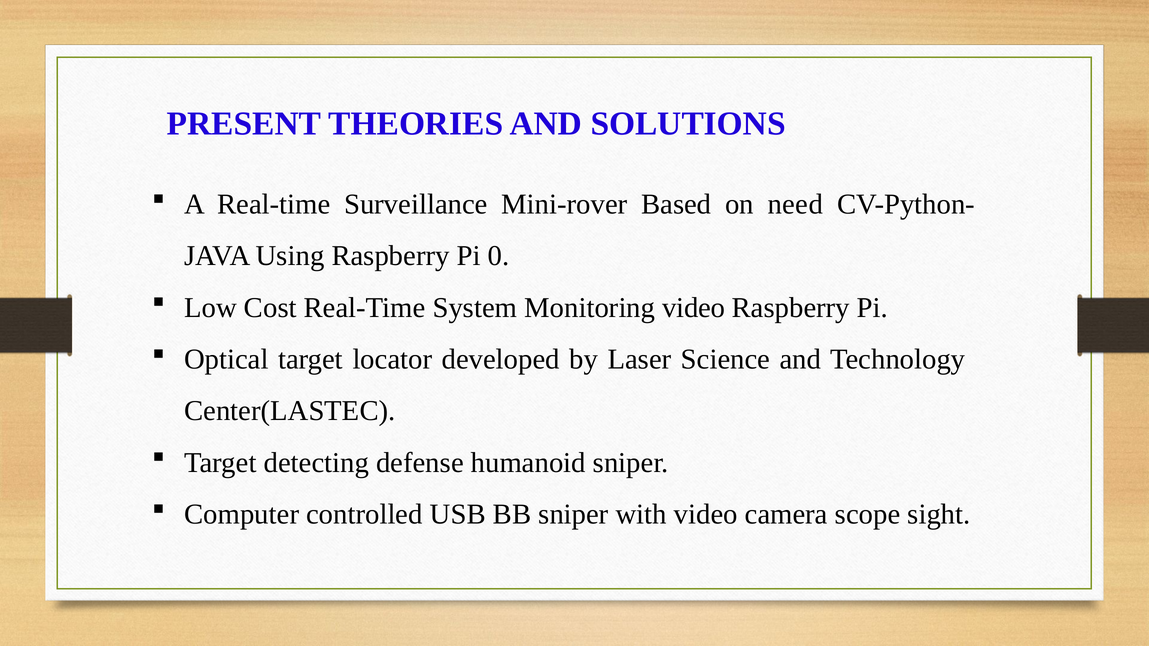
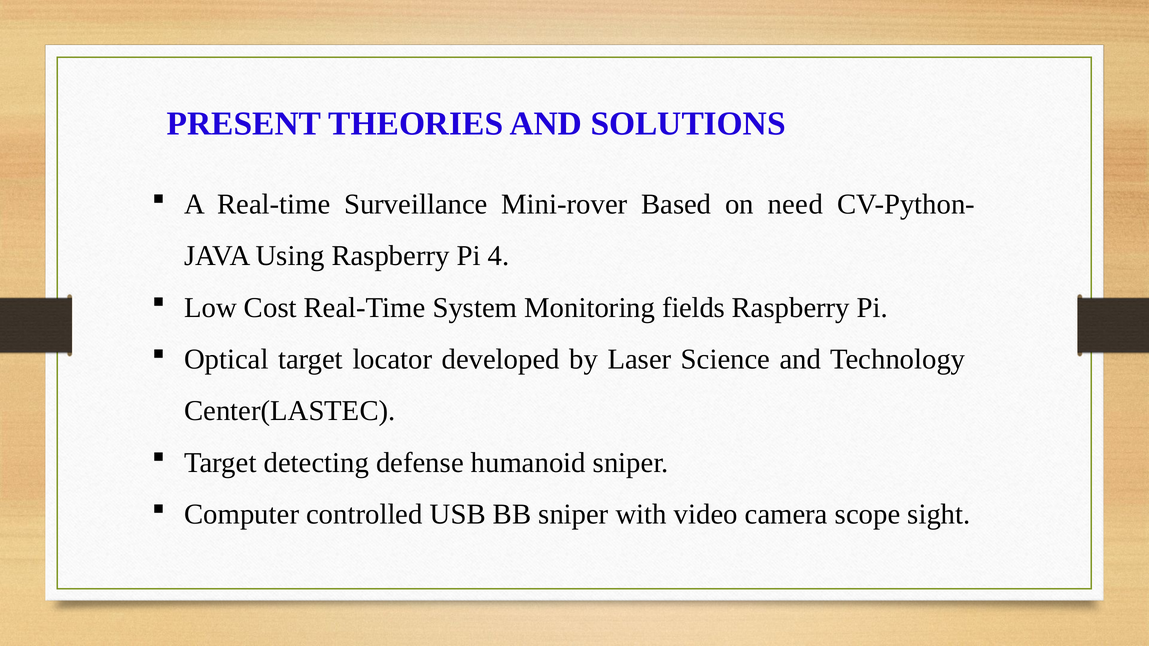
0: 0 -> 4 (499, 256)
Monitoring video: video -> fields (694, 308)
